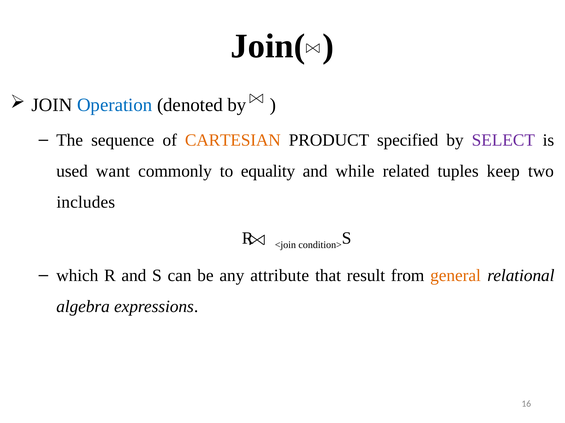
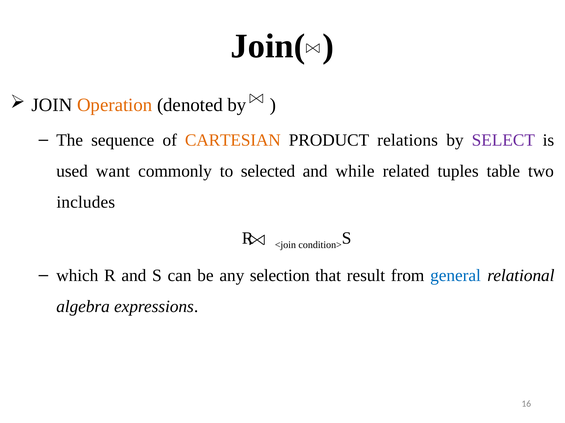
Operation colour: blue -> orange (115, 105)
specified: specified -> relations (408, 140)
equality: equality -> selected (268, 172)
keep: keep -> table (503, 172)
attribute: attribute -> selection (280, 276)
general colour: orange -> blue (456, 276)
